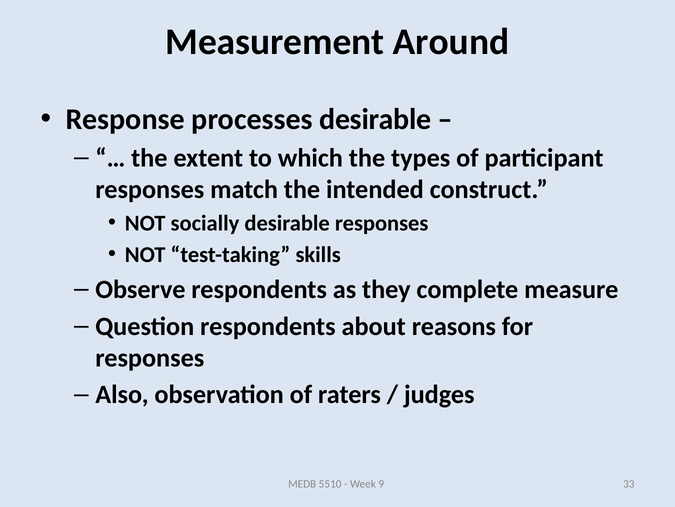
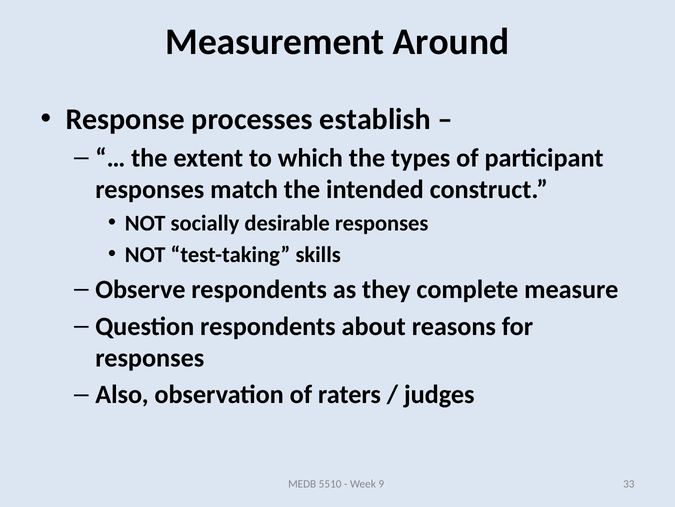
processes desirable: desirable -> establish (375, 119)
